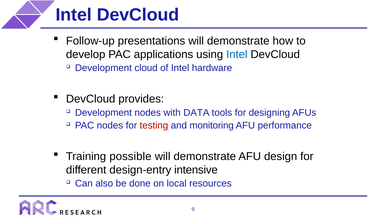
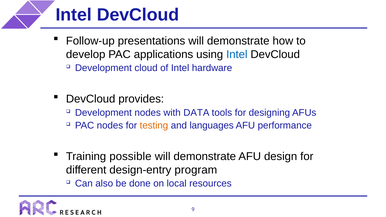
testing colour: red -> orange (154, 125)
monitoring: monitoring -> languages (212, 125)
intensive: intensive -> program (196, 170)
